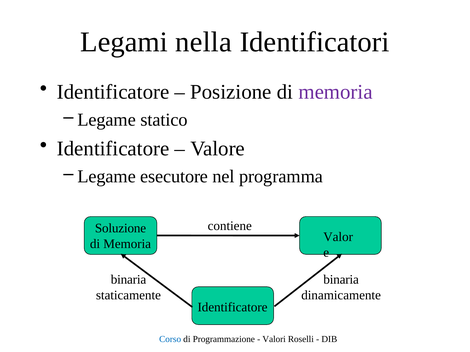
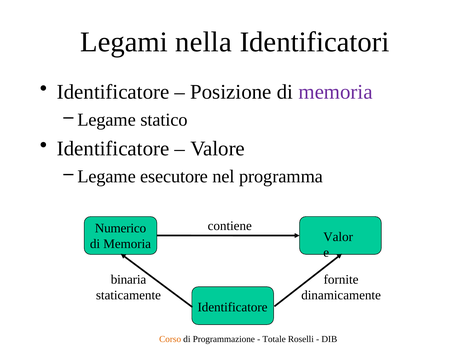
Soluzione: Soluzione -> Numerico (121, 228)
binaria: binaria -> fornite (341, 280)
Corso colour: blue -> orange (170, 340)
Valori: Valori -> Totale (274, 340)
